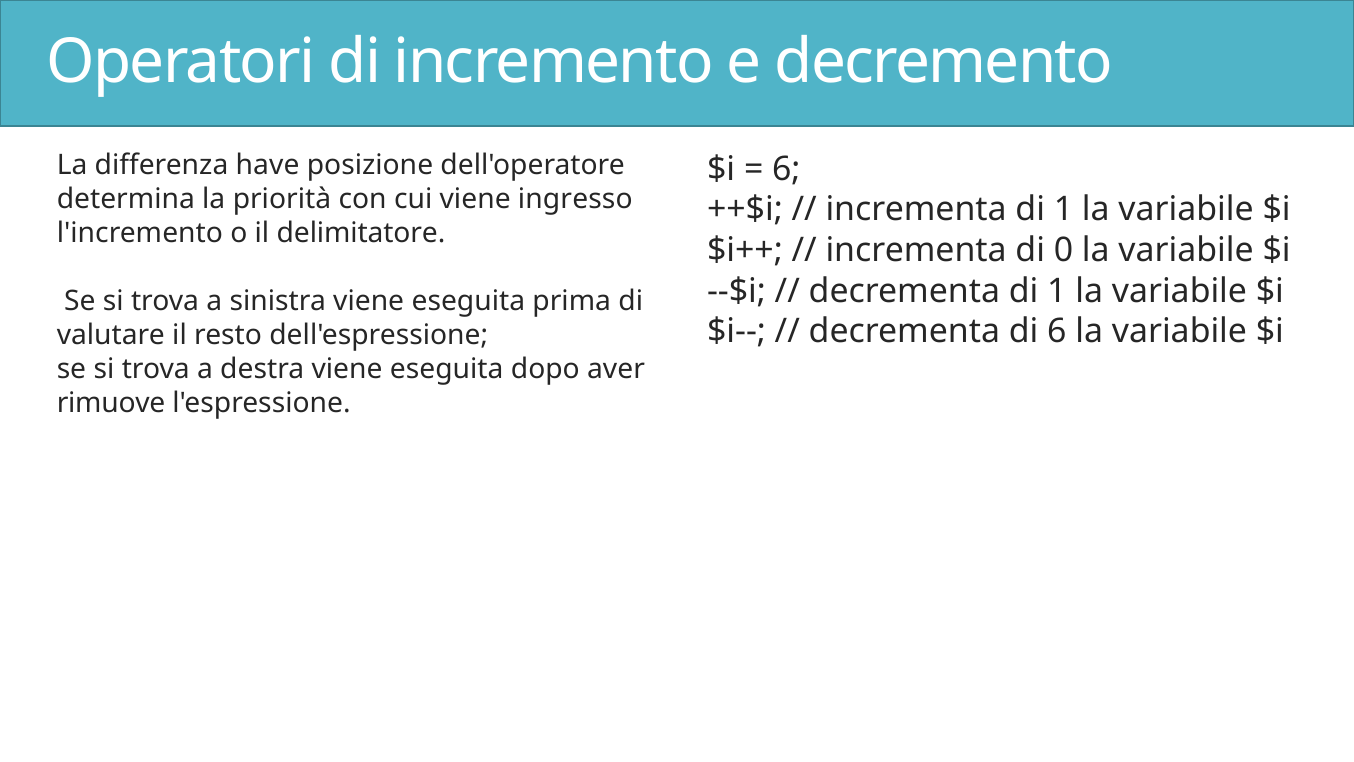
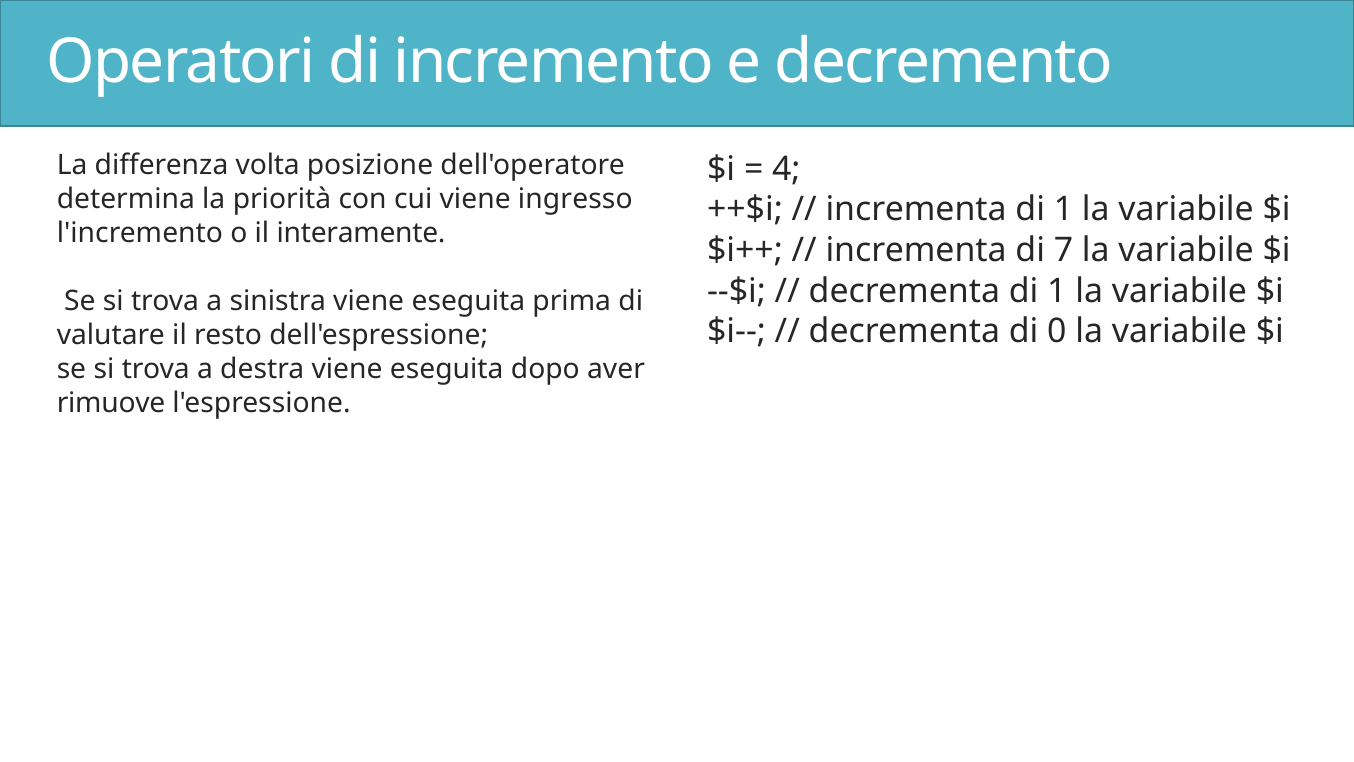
have: have -> volta (268, 165)
6: 6 -> 4 (786, 169)
delimitatore: delimitatore -> interamente (361, 233)
0: 0 -> 7 (1064, 250)
di 6: 6 -> 0 (1057, 331)
